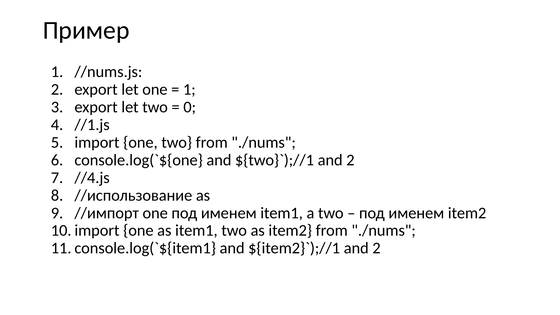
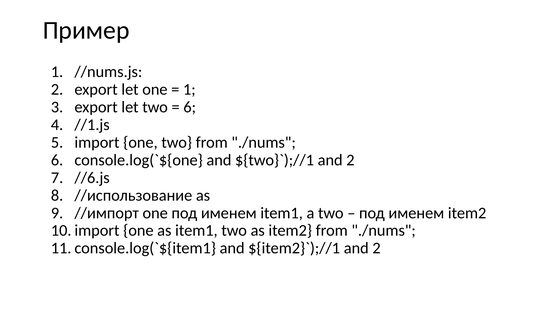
0: 0 -> 6 (190, 107)
//4.js: //4.js -> //6.js (92, 178)
